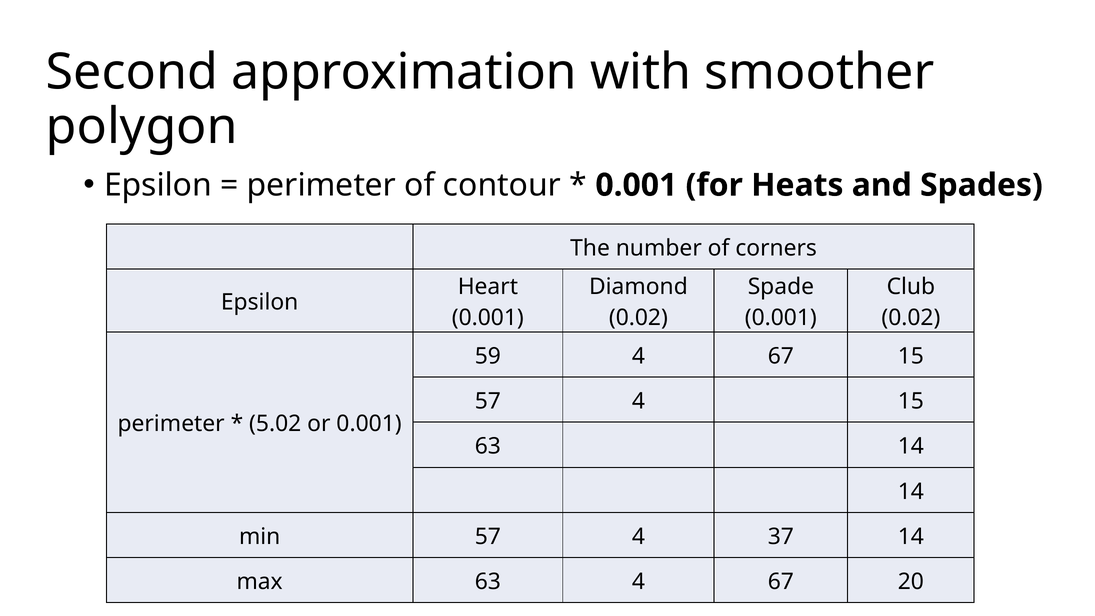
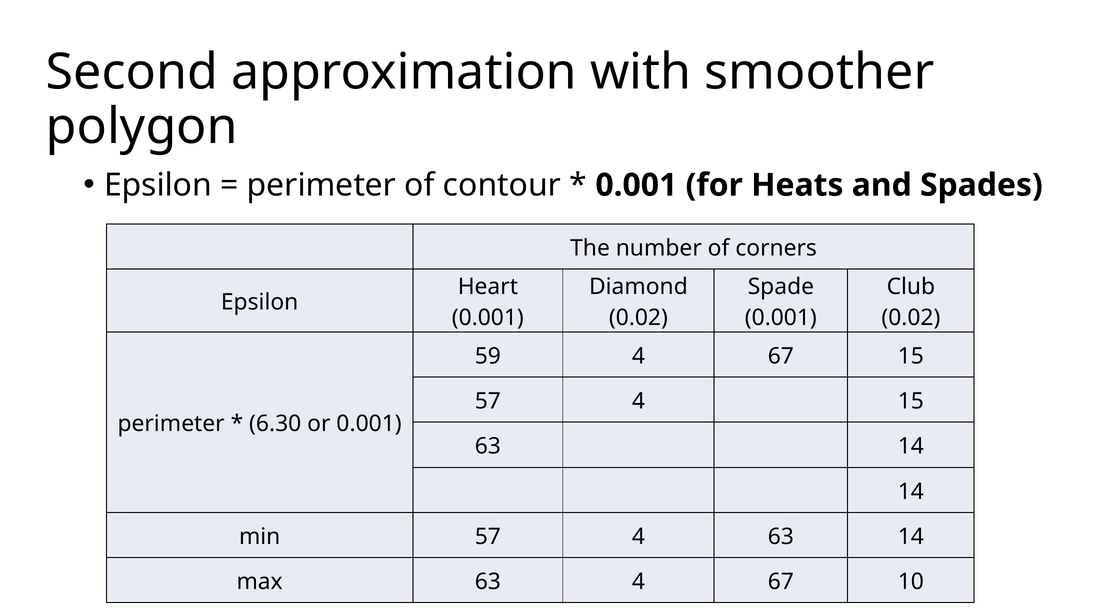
5.02: 5.02 -> 6.30 (275, 424)
4 37: 37 -> 63 (781, 537)
20: 20 -> 10 (911, 582)
